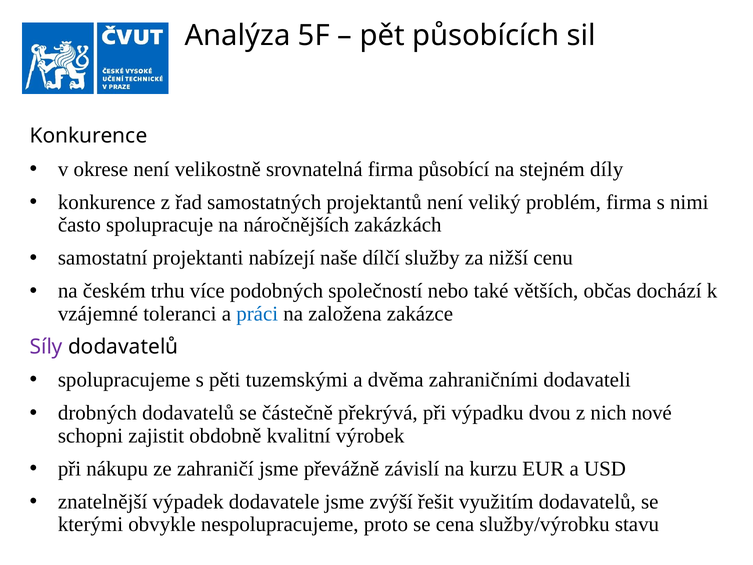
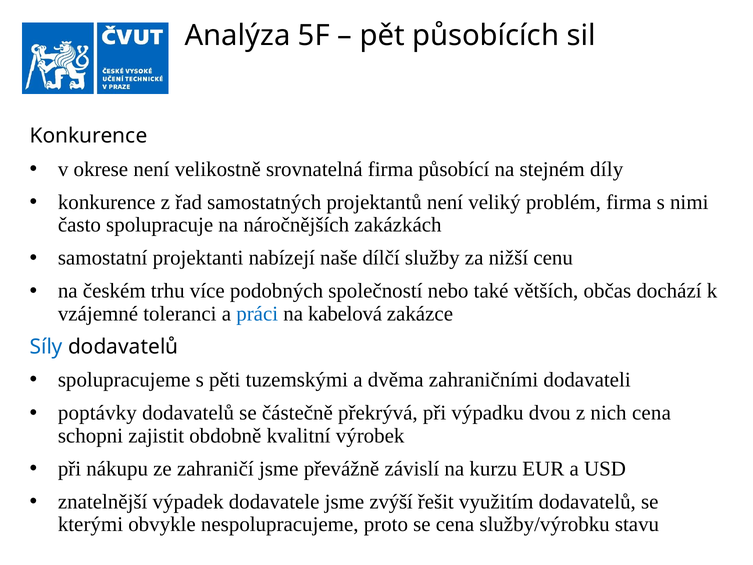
založena: založena -> kabelová (345, 314)
Síly colour: purple -> blue (46, 347)
drobných: drobných -> poptávky (97, 413)
nich nové: nové -> cena (651, 413)
